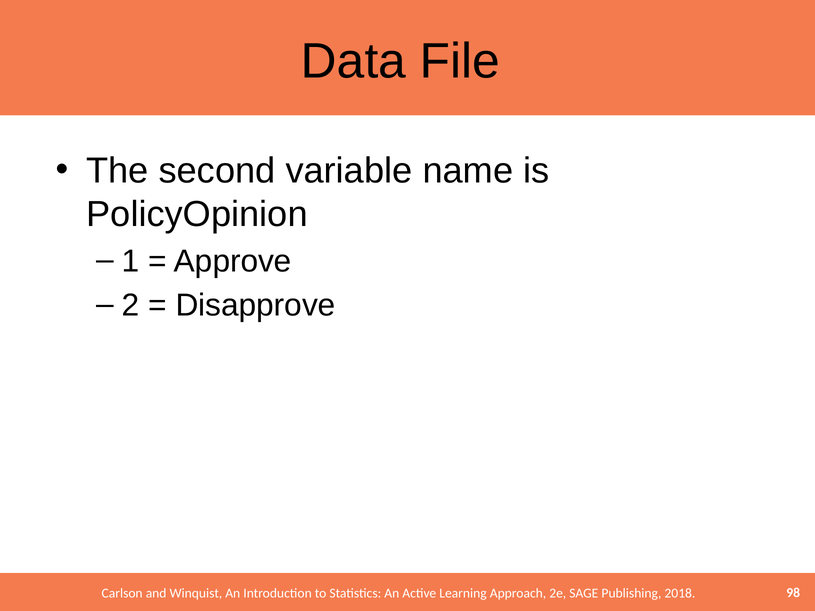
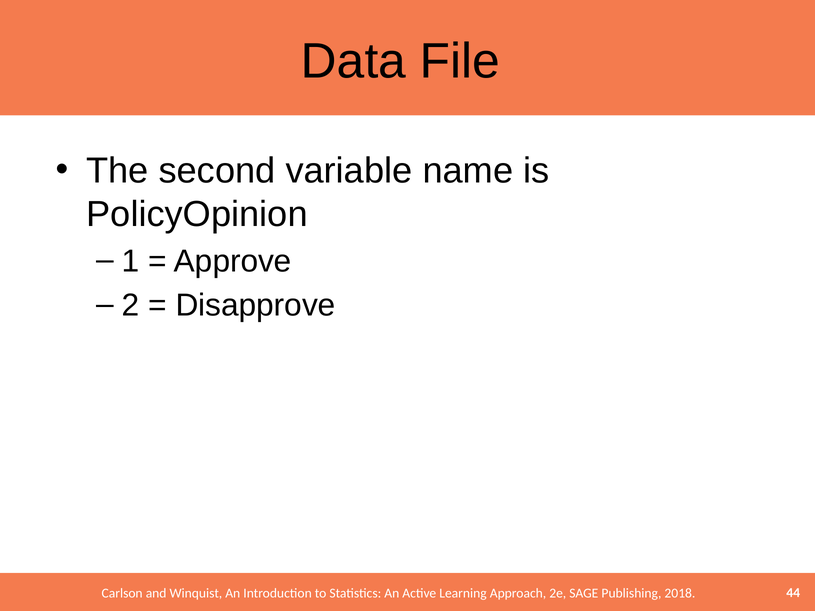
98: 98 -> 44 (793, 593)
